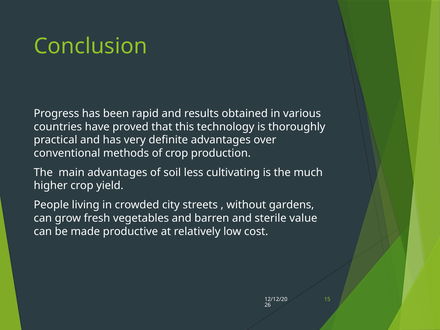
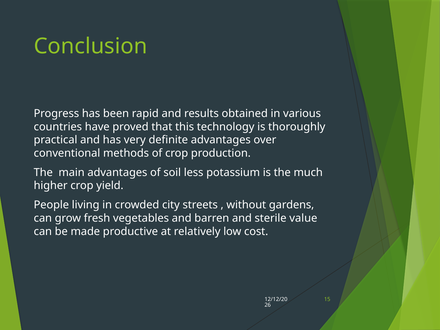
cultivating: cultivating -> potassium (233, 172)
